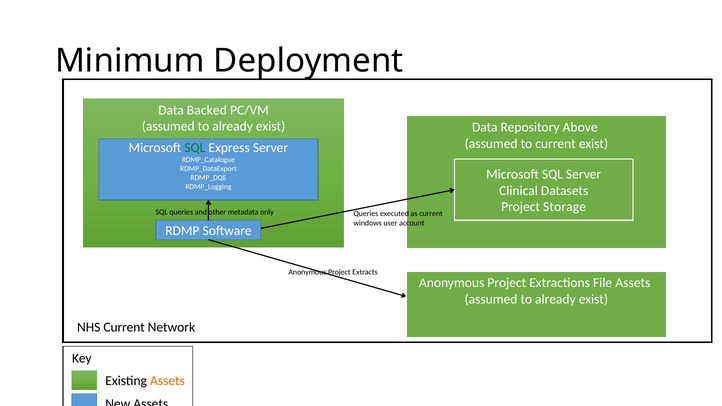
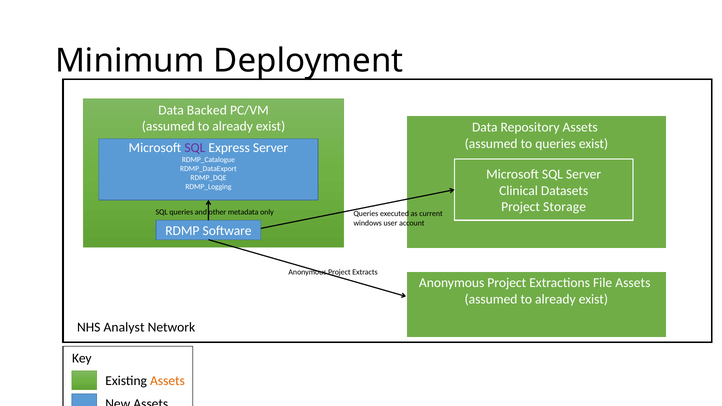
Repository Above: Above -> Assets (580, 127)
to current: current -> queries (556, 144)
SQL colour: green -> purple (195, 148)
NHS Current: Current -> Analyst (124, 328)
